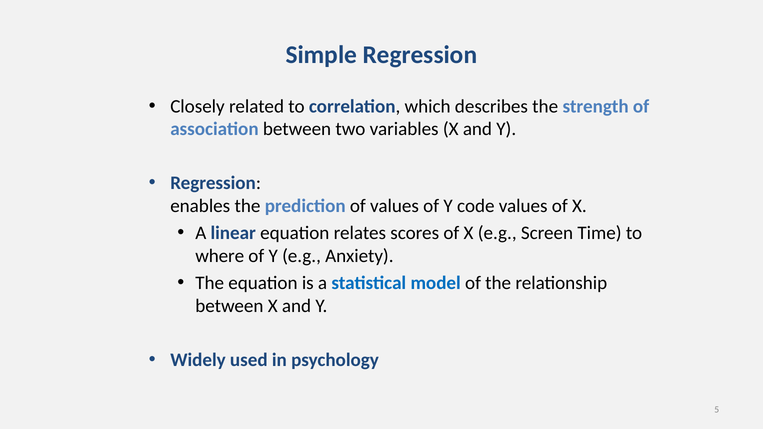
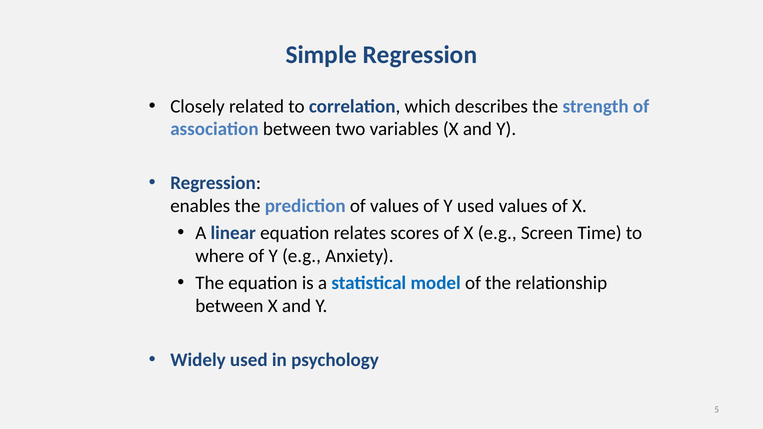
Y code: code -> used (476, 206)
